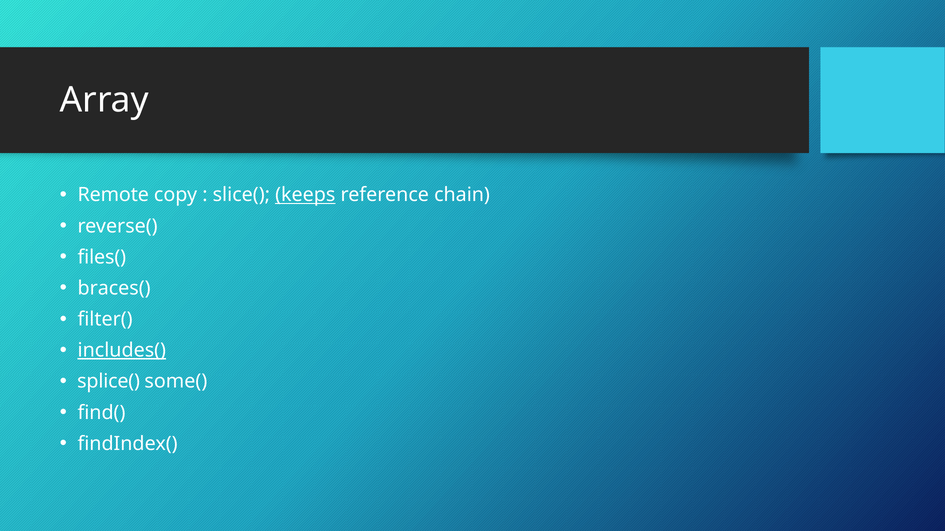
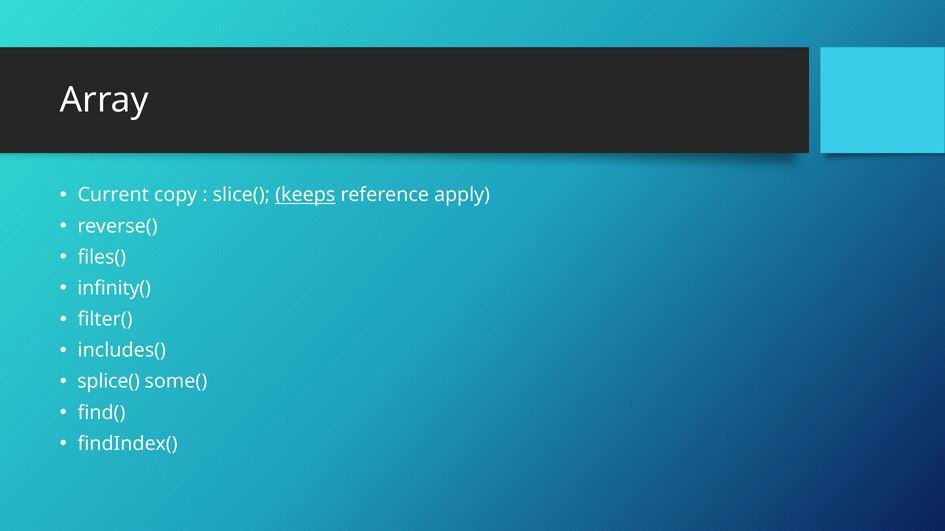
Remote: Remote -> Current (113, 195)
chain: chain -> apply (462, 195)
braces(: braces( -> infinity( (114, 289)
includes( underline: present -> none (122, 351)
